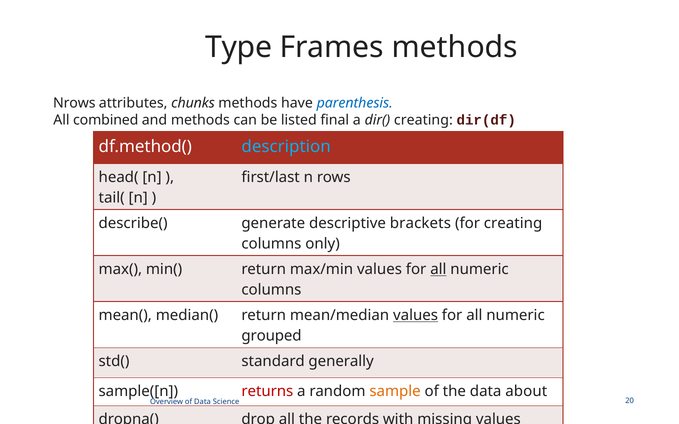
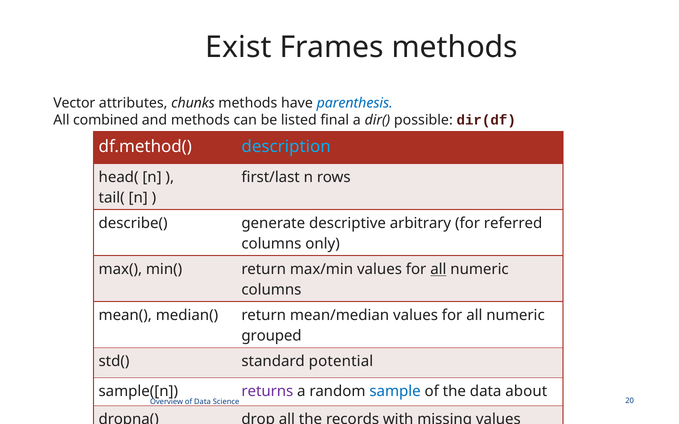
Type: Type -> Exist (238, 48)
Nrows: Nrows -> Vector (74, 103)
dir( creating: creating -> possible (423, 120)
brackets: brackets -> arbitrary (421, 223)
for creating: creating -> referred (513, 223)
values underline: present -> none (416, 316)
generally: generally -> potential (341, 362)
returns colour: red -> purple (267, 392)
sample colour: orange -> blue (395, 392)
